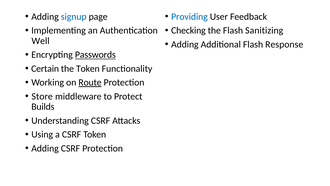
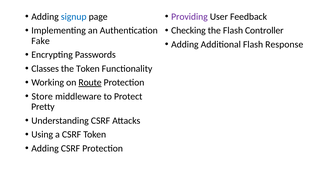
Providing colour: blue -> purple (189, 17)
Sanitizing: Sanitizing -> Controller (264, 30)
Well: Well -> Fake (41, 41)
Passwords underline: present -> none (95, 55)
Certain: Certain -> Classes (45, 69)
Builds: Builds -> Pretty (43, 107)
